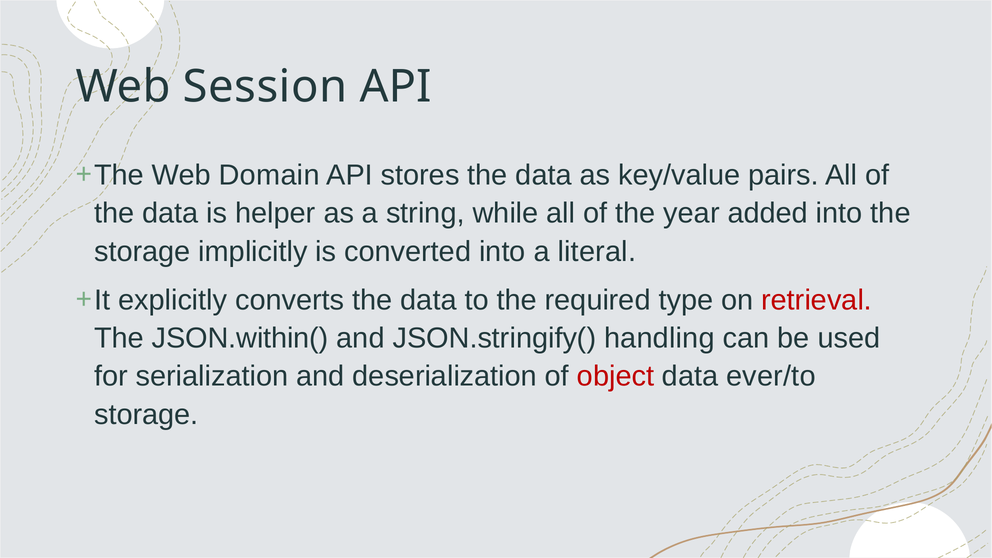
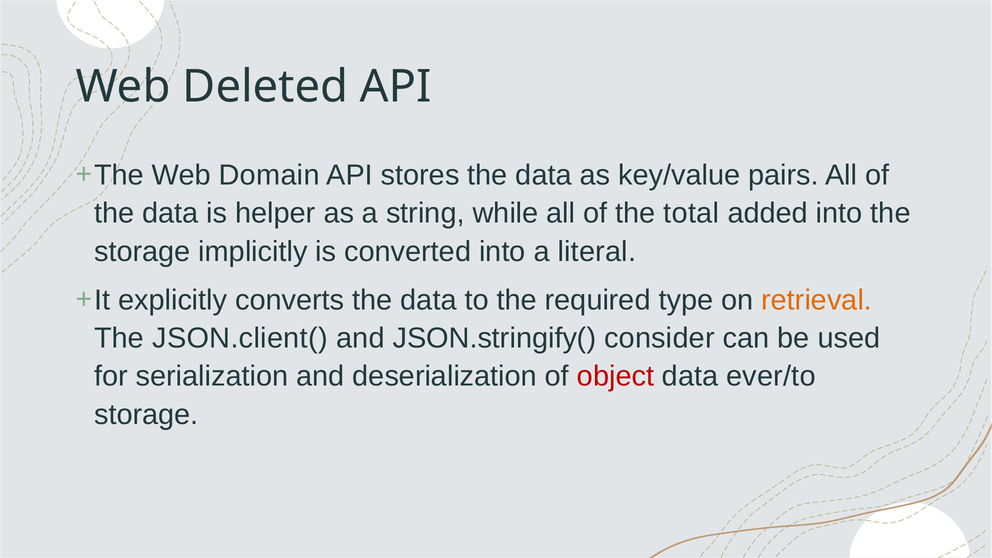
Session: Session -> Deleted (265, 87)
year: year -> total (691, 213)
retrieval colour: red -> orange (817, 300)
JSON.within(: JSON.within( -> JSON.client( (240, 338)
handling: handling -> consider (659, 338)
